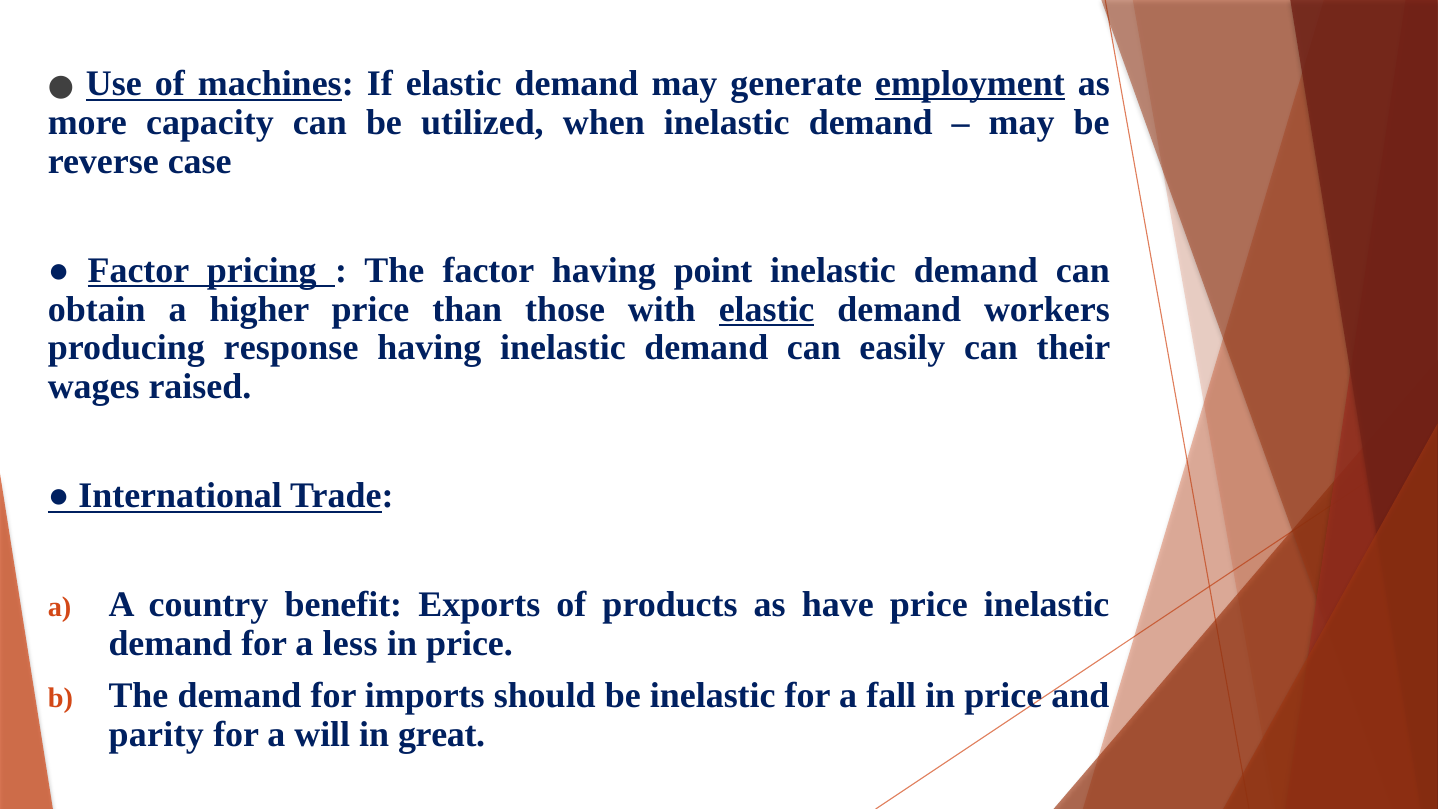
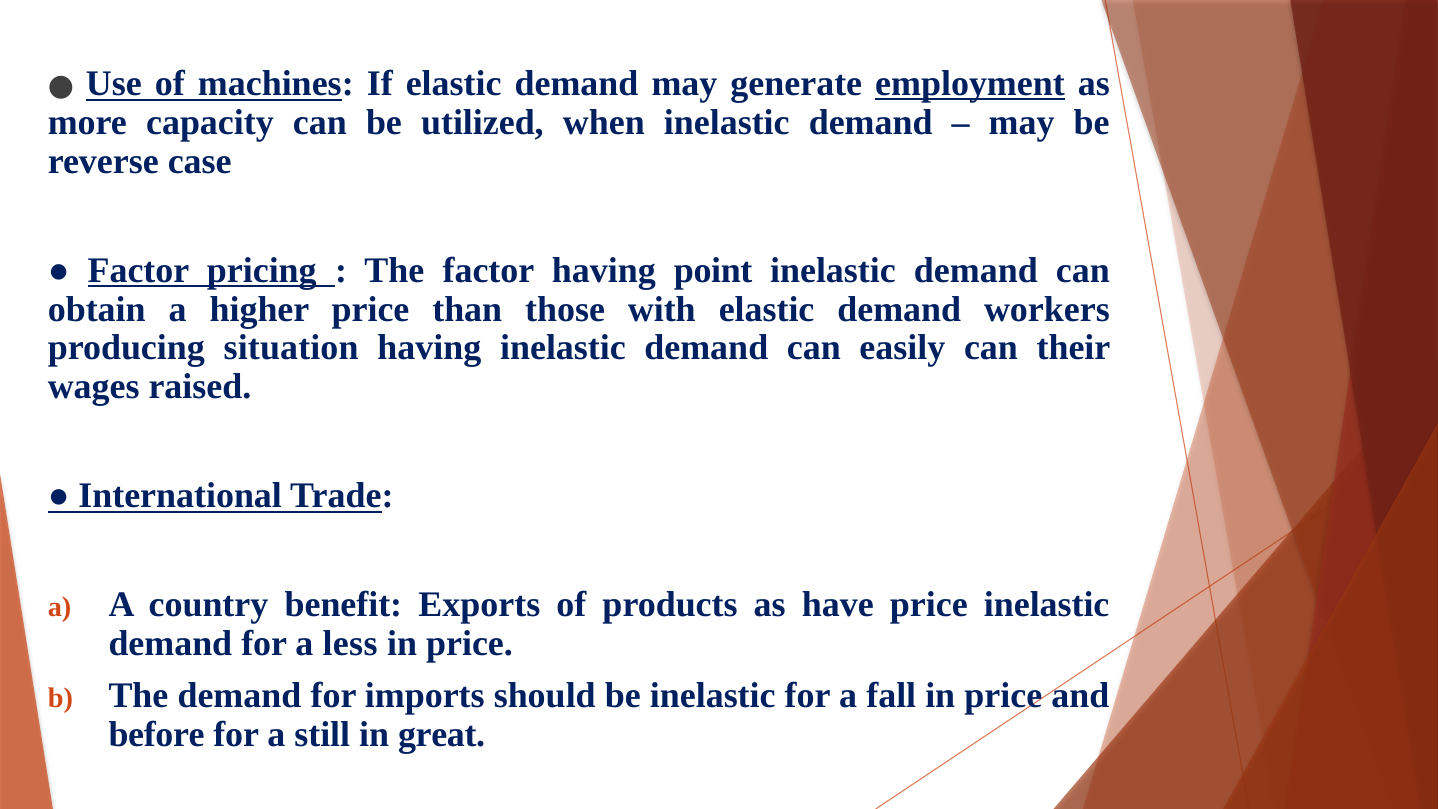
elastic underline: present -> none (767, 309)
response: response -> situation (291, 348)
parity: parity -> before (157, 734)
will: will -> still (322, 734)
